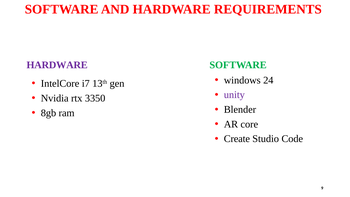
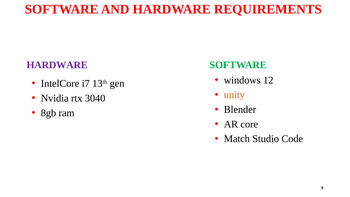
24: 24 -> 12 (268, 80)
unity colour: purple -> orange (234, 95)
3350: 3350 -> 3040 (95, 98)
Create: Create -> Match (237, 139)
